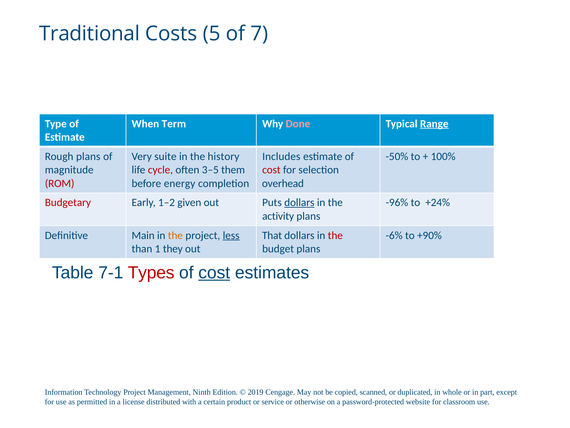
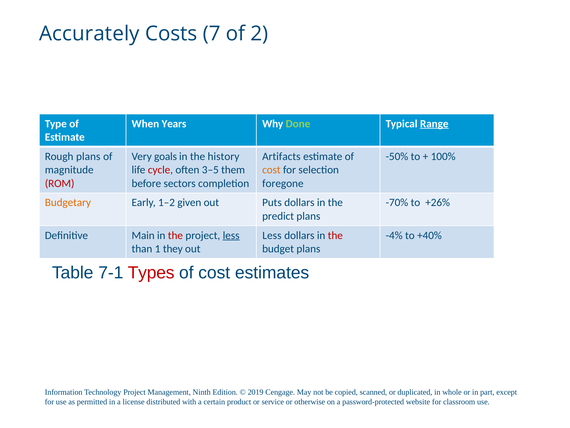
Traditional: Traditional -> Accurately (89, 34)
5: 5 -> 7 (212, 34)
7: 7 -> 2 (259, 34)
Term: Term -> Years (174, 124)
Done colour: pink -> light green (298, 124)
suite: suite -> goals (166, 156)
Includes: Includes -> Artifacts (281, 156)
cost colour: red -> orange (271, 170)
energy: energy -> sectors (180, 183)
overhead: overhead -> foregone (283, 183)
Budgetary colour: red -> orange (68, 202)
dollars underline: present -> none (299, 202)
-96%: -96% -> -70% (397, 202)
+24%: +24% -> +26% (438, 202)
activity: activity -> predict (278, 216)
the colour: orange -> red (175, 235)
That: That -> Less (272, 235)
-6%: -6% -> -4% (394, 235)
+90%: +90% -> +40% (429, 235)
cost underline: present -> none (214, 272)
